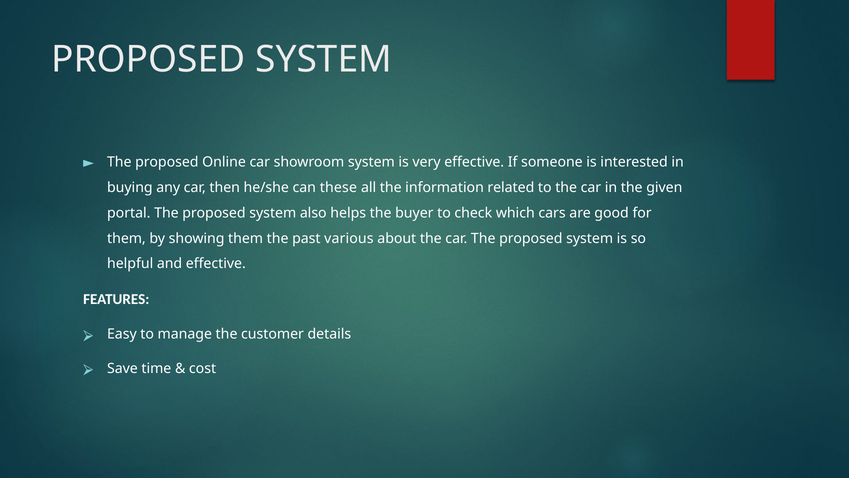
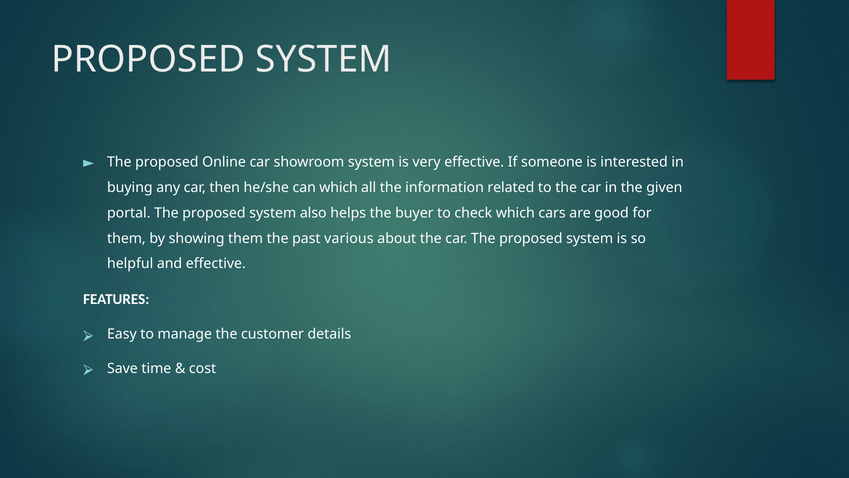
can these: these -> which (339, 187)
